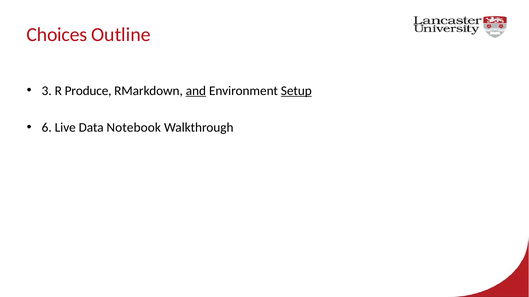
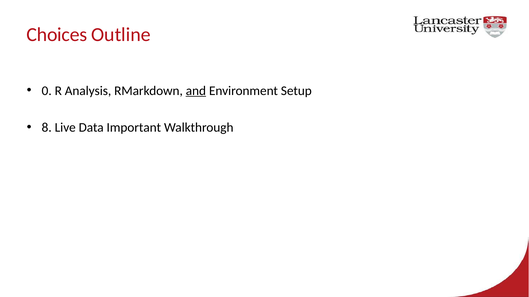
3: 3 -> 0 (47, 91)
Produce: Produce -> Analysis (88, 91)
Setup underline: present -> none (296, 91)
6: 6 -> 8 (47, 128)
Notebook: Notebook -> Important (134, 128)
